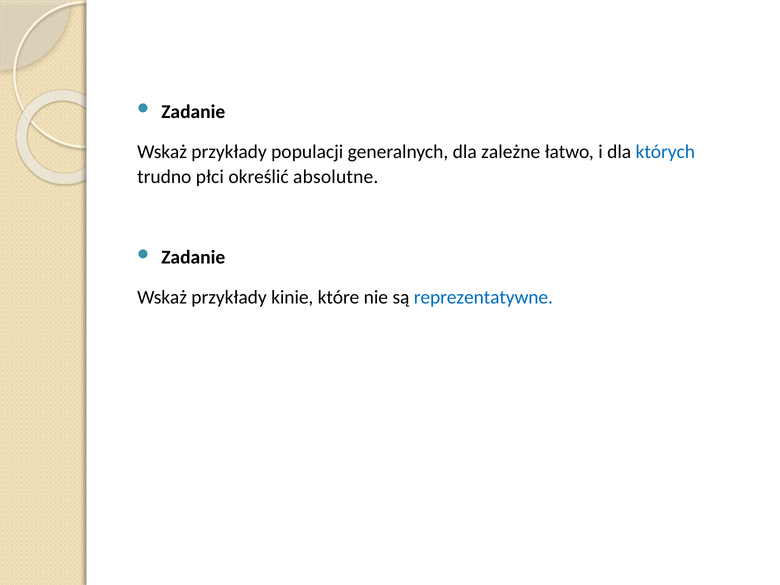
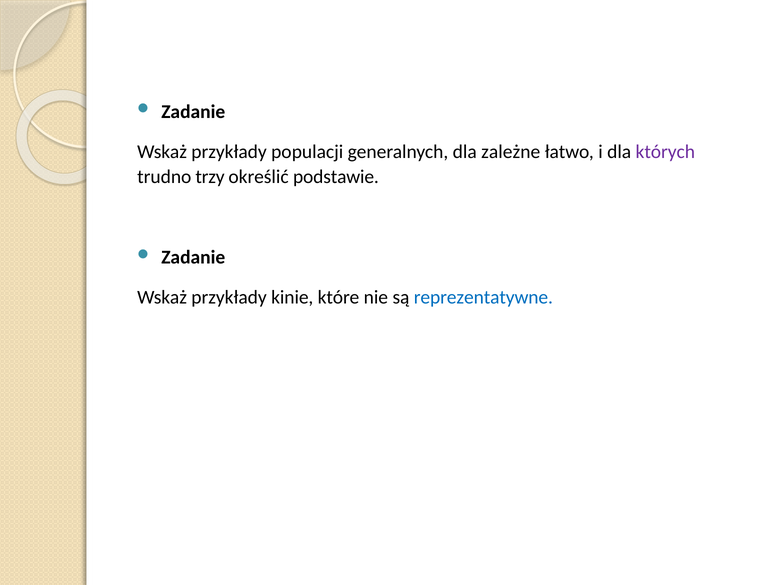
których colour: blue -> purple (665, 152)
płci: płci -> trzy (210, 177)
absolutne: absolutne -> podstawie (336, 177)
